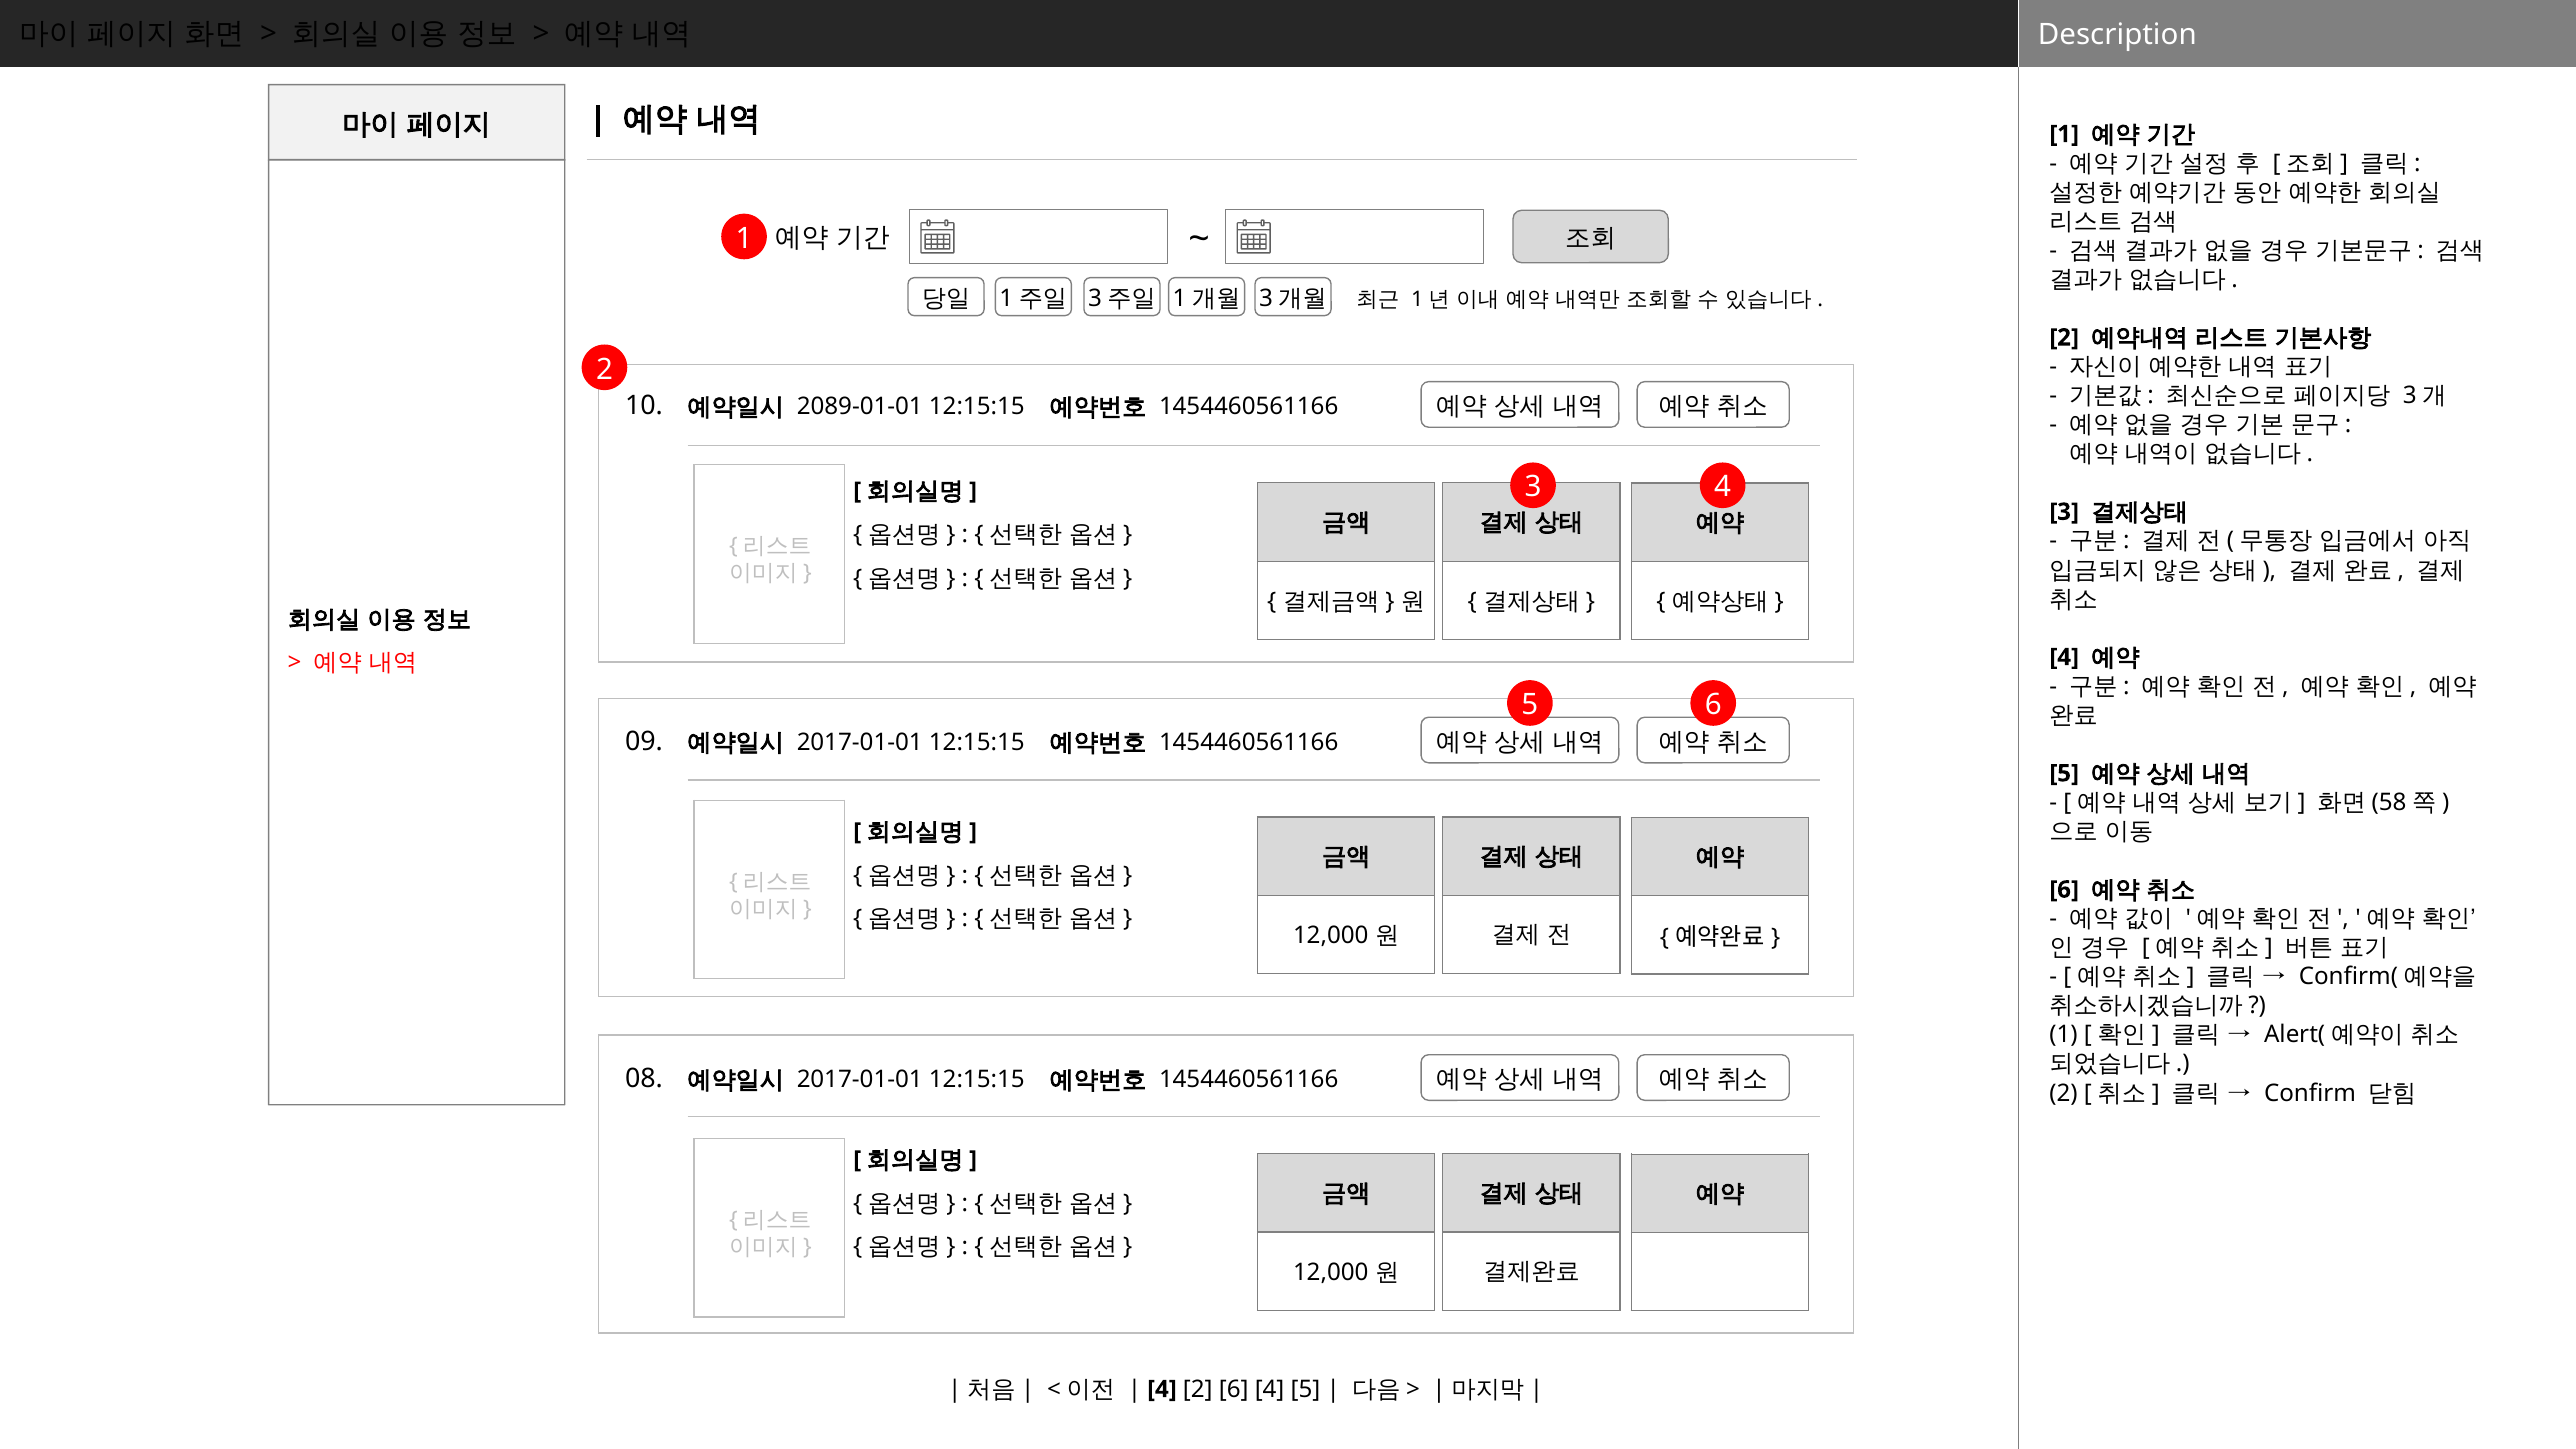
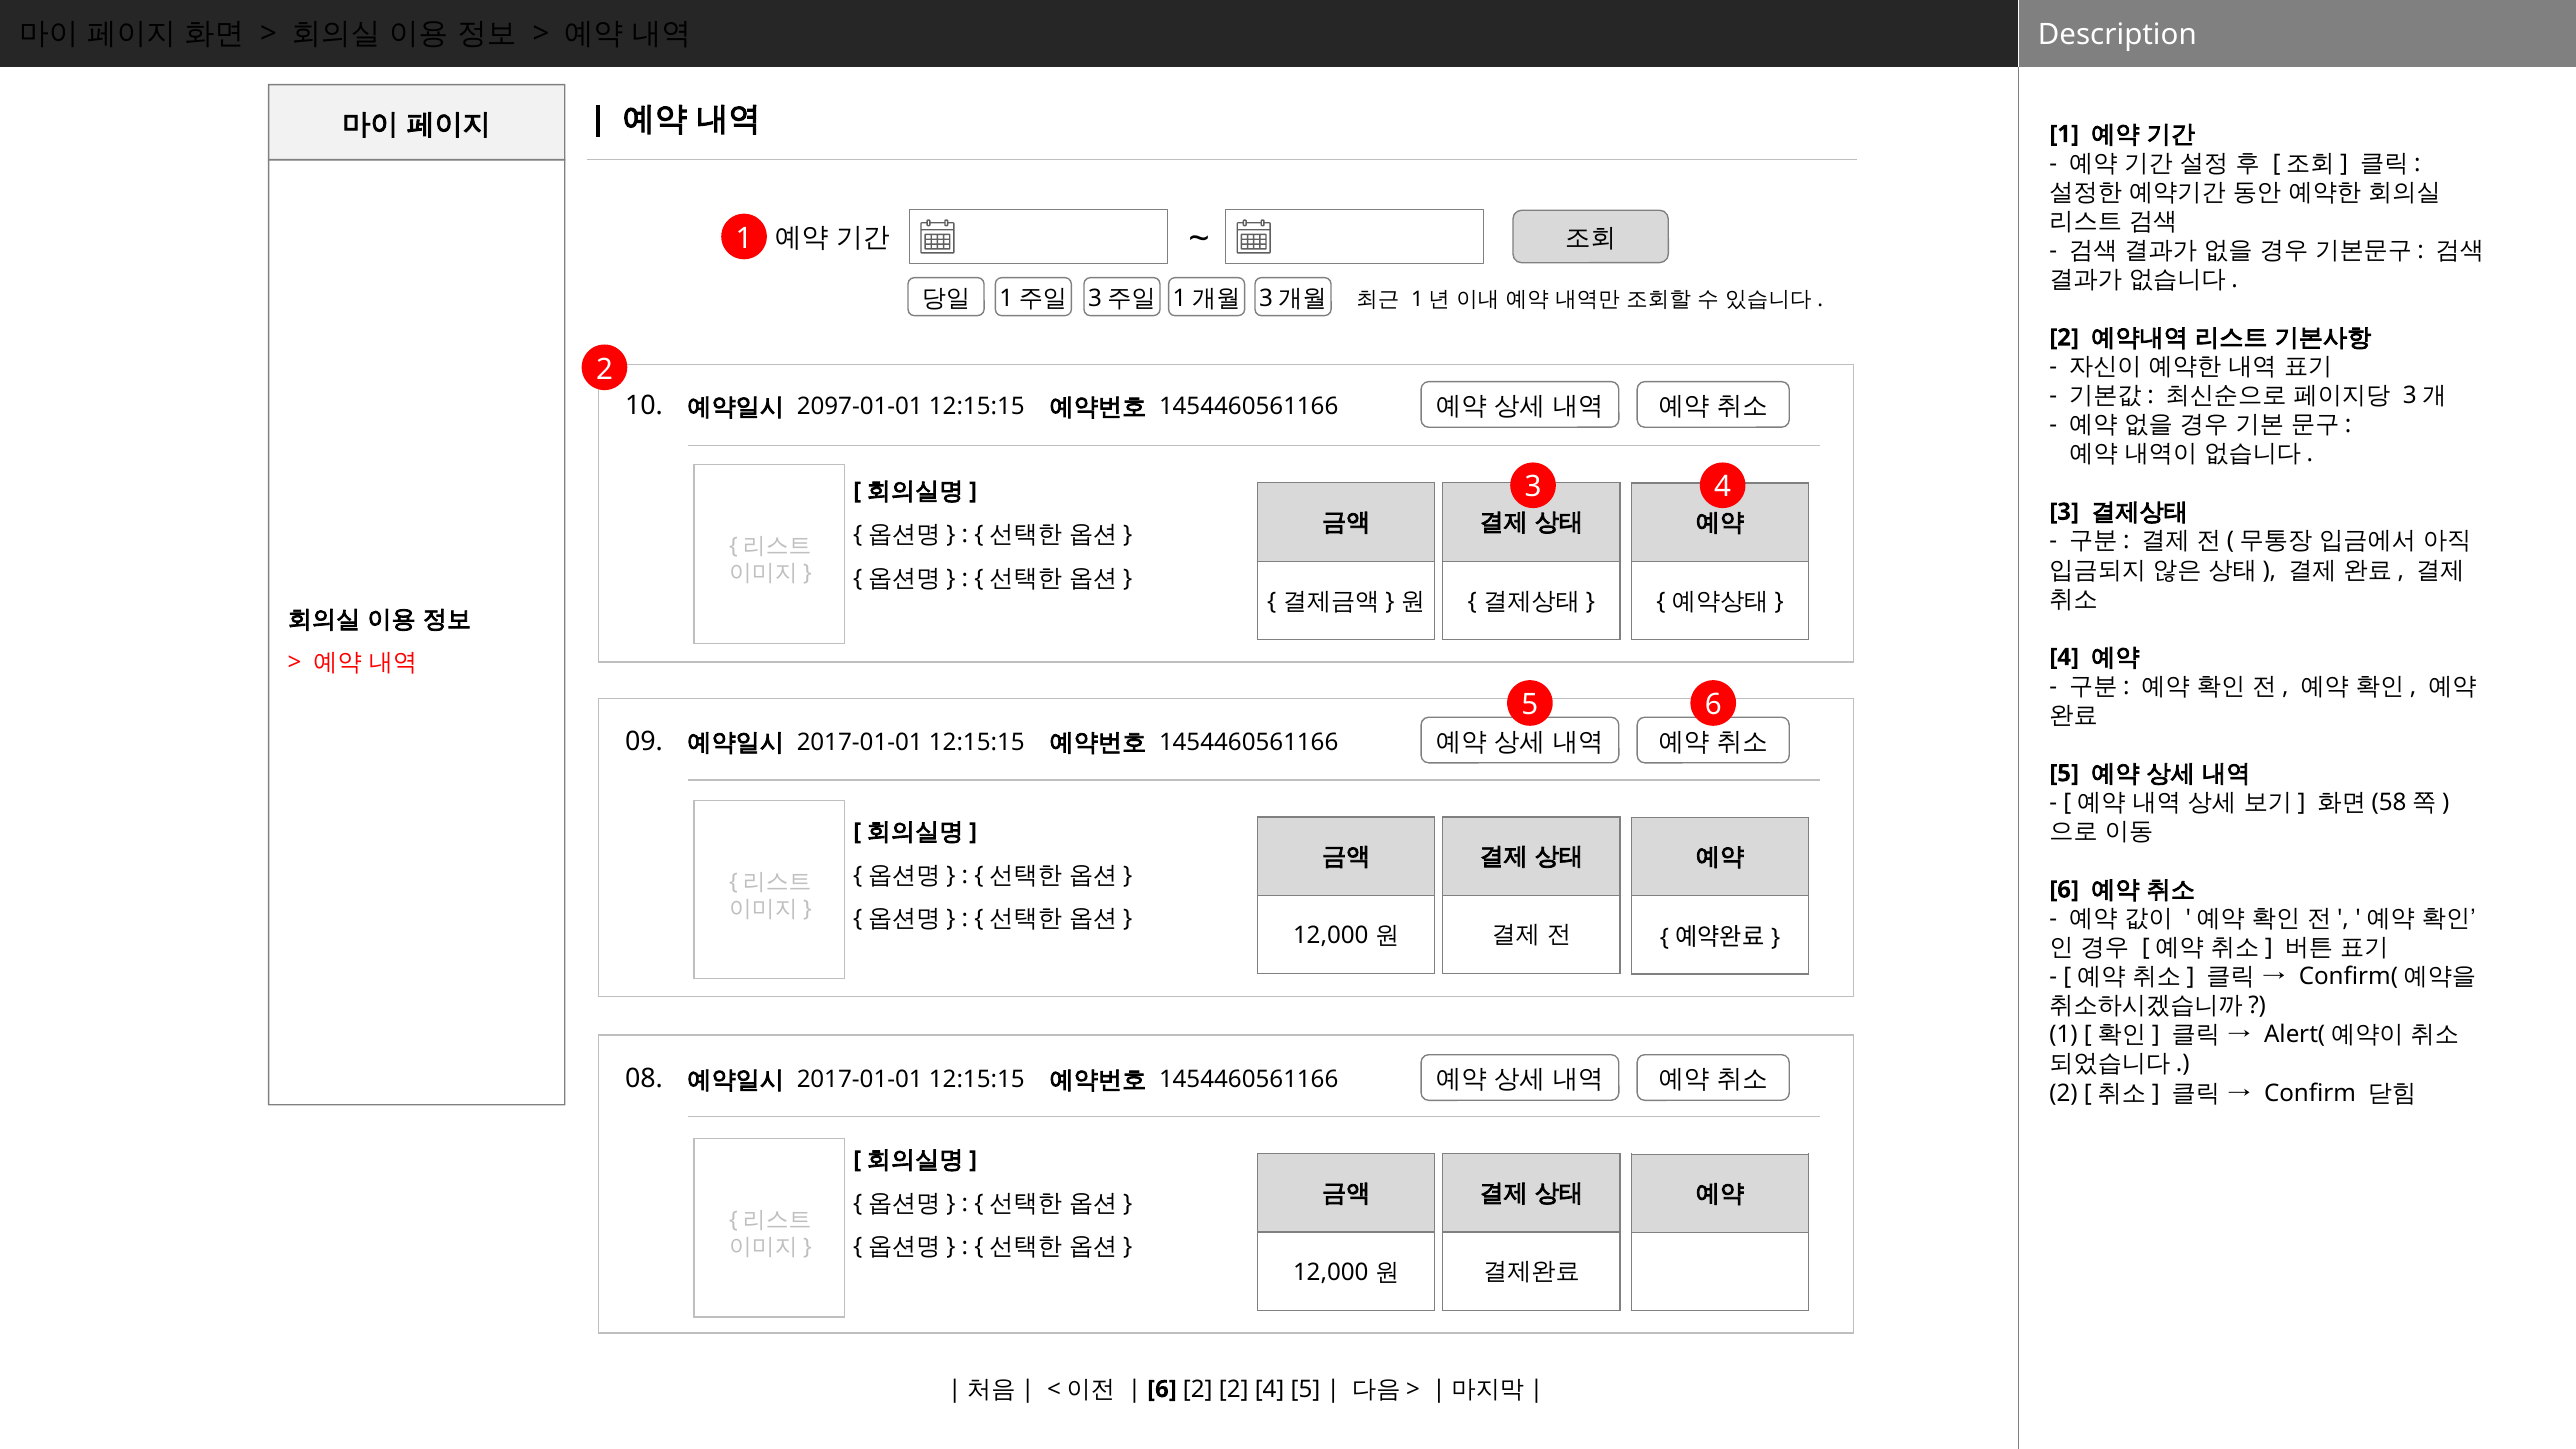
2089-01-01: 2089-01-01 -> 2097-01-01 (860, 407)
4: 4 -> 6 (1162, 1389)
2 6: 6 -> 2 (1234, 1389)
